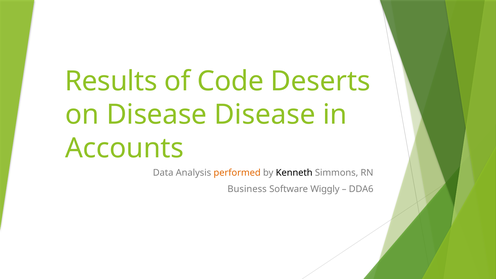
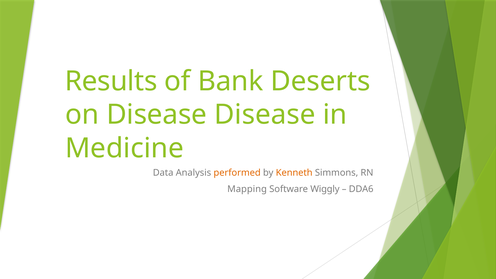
Code: Code -> Bank (230, 81)
Accounts: Accounts -> Medicine (124, 148)
Kenneth colour: black -> orange (294, 173)
Business: Business -> Mapping (247, 189)
